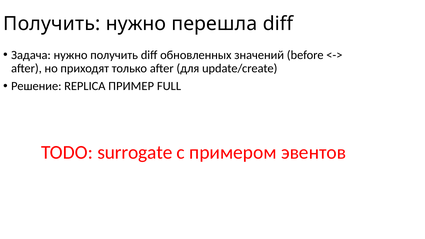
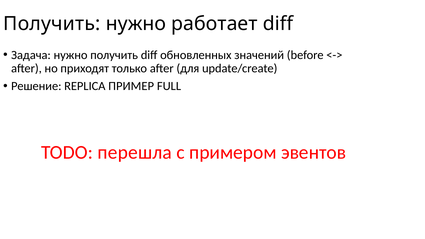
перешла: перешла -> работает (214, 24)
surrogate: surrogate -> перешла (135, 153)
